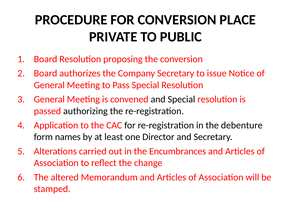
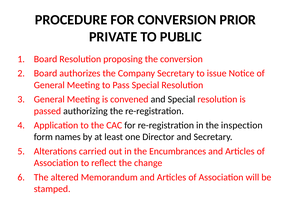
PLACE: PLACE -> PRIOR (238, 20)
debenture: debenture -> inspection (242, 125)
